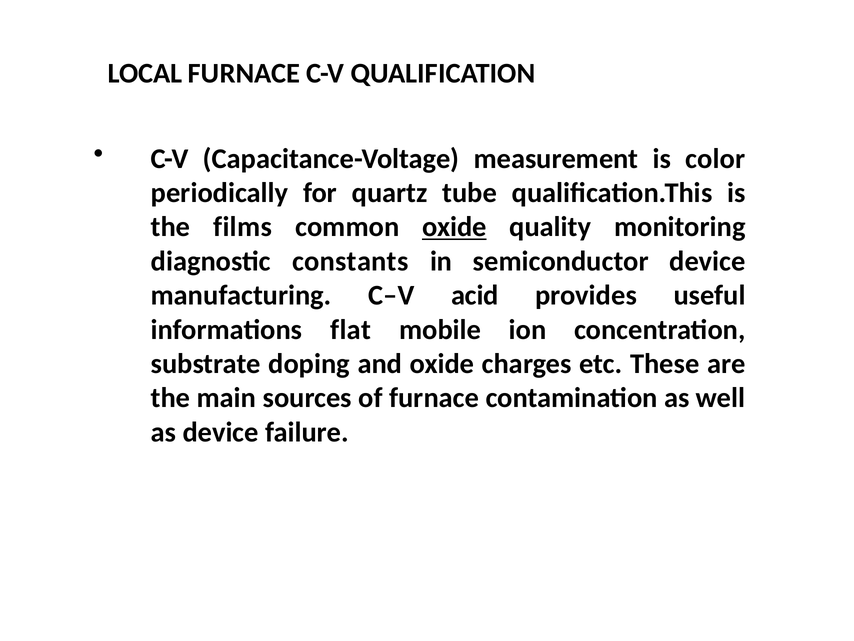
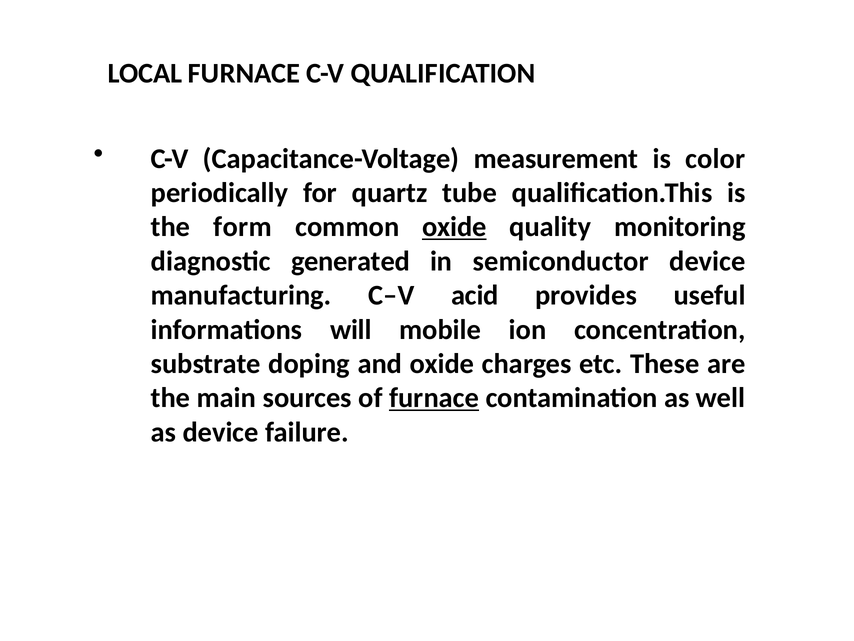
films: films -> form (243, 227)
constants: constants -> generated (351, 261)
flat: flat -> will (351, 329)
furnace underline: none -> present (434, 398)
